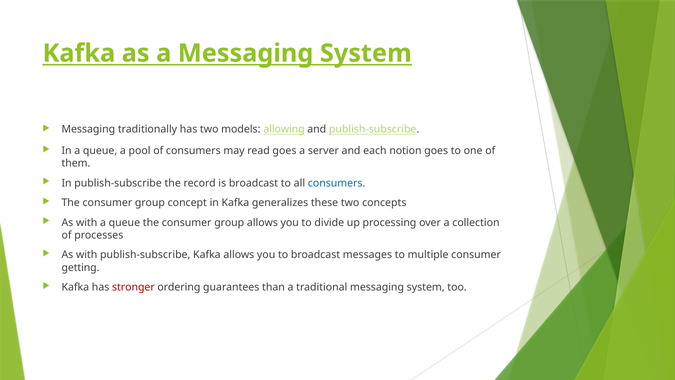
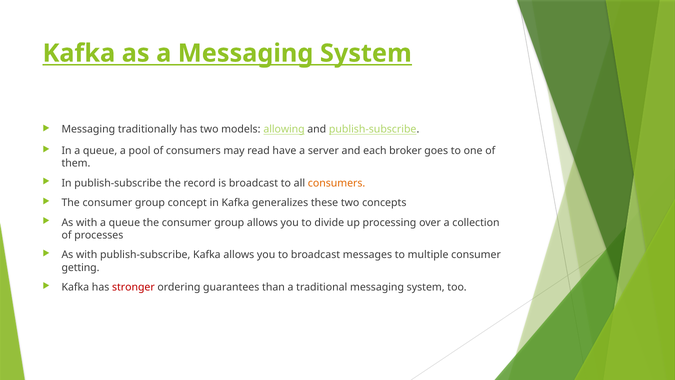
read goes: goes -> have (284, 151)
notion: notion -> broker (405, 151)
consumers colour: blue -> orange (337, 183)
